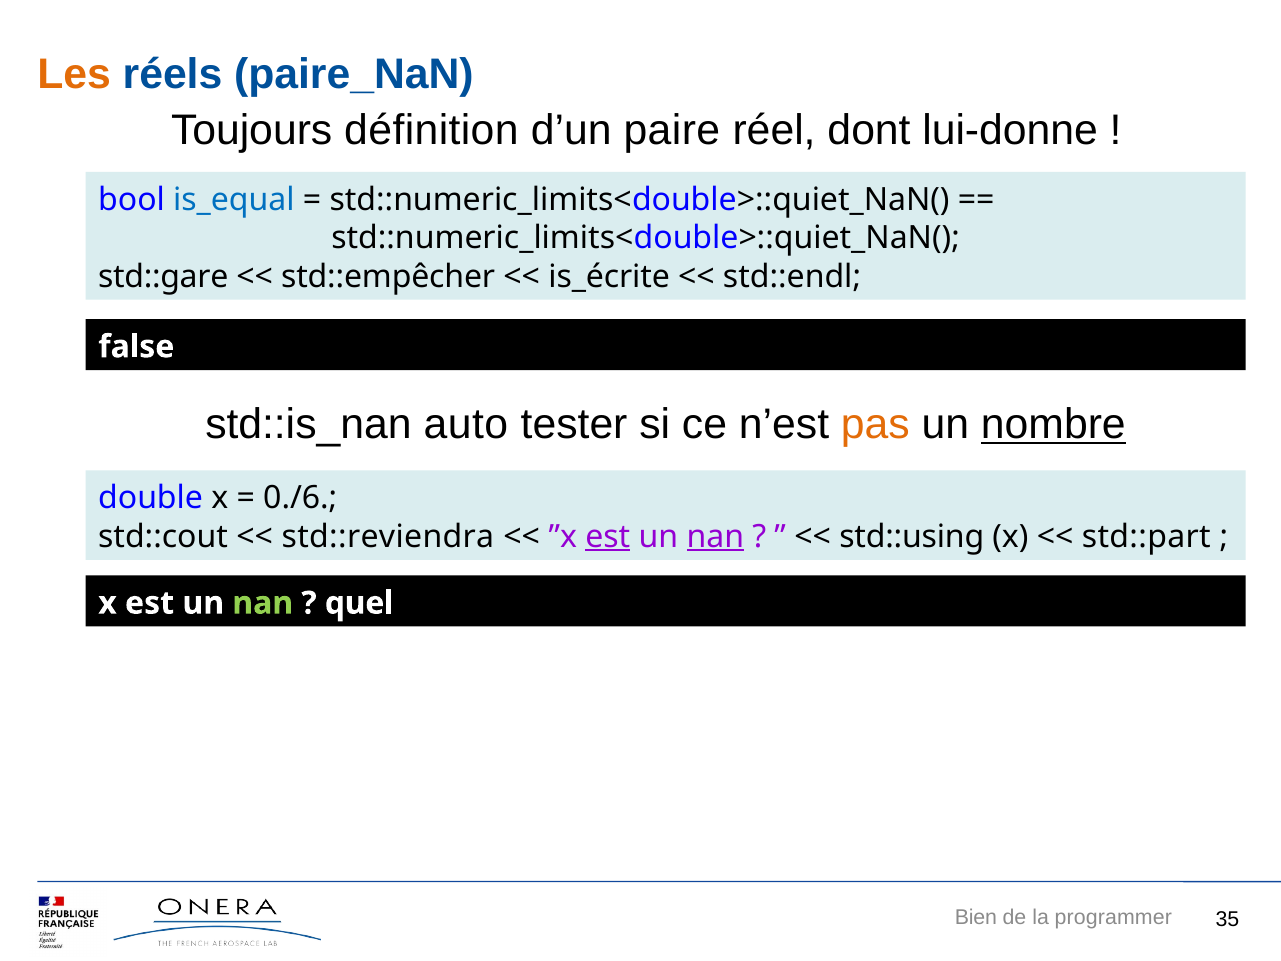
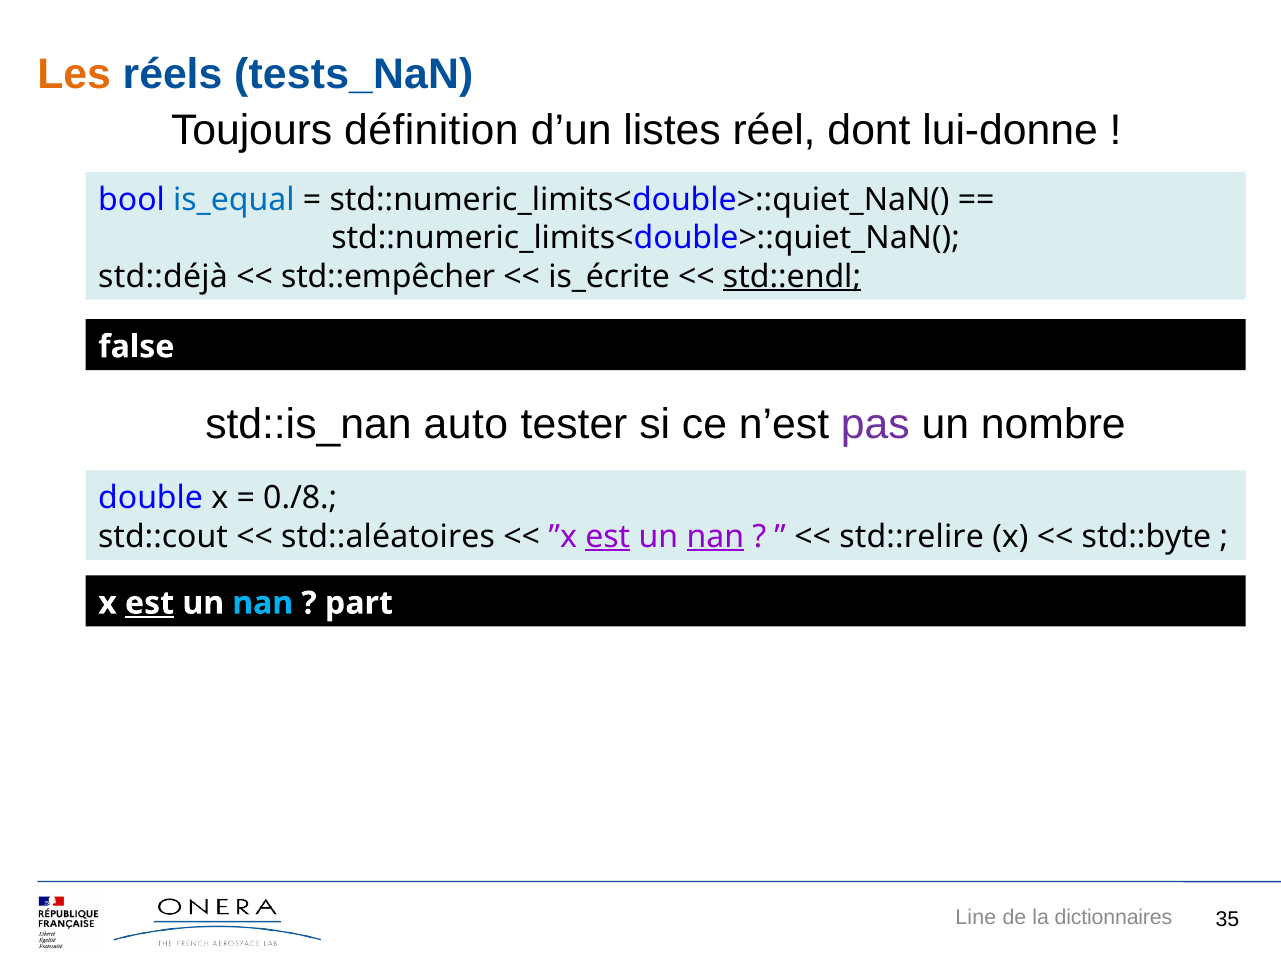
paire_NaN: paire_NaN -> tests_NaN (354, 75)
paire: paire -> listes (672, 131)
std::gare: std::gare -> std::déjà (163, 276)
std::endl underline: none -> present (792, 276)
pas colour: orange -> purple (875, 424)
nombre underline: present -> none (1053, 424)
0./6: 0./6 -> 0./8 (300, 498)
std::reviendra: std::reviendra -> std::aléatoires (388, 536)
std::using: std::using -> std::relire (912, 536)
std::part: std::part -> std::byte (1146, 536)
est underline: none -> present (149, 603)
nan colour: light green -> light blue (263, 603)
quel: quel -> part (359, 603)
Bien: Bien -> Line (976, 917)
programmer: programmer -> dictionnaires (1113, 917)
